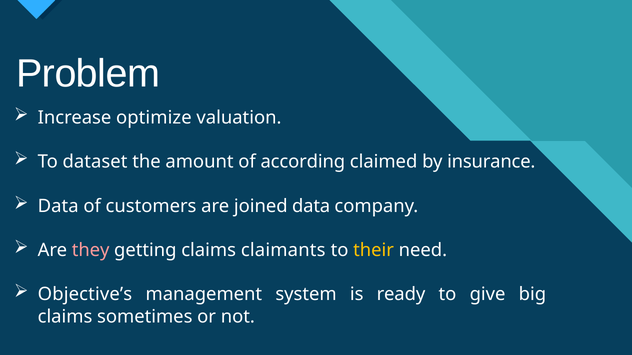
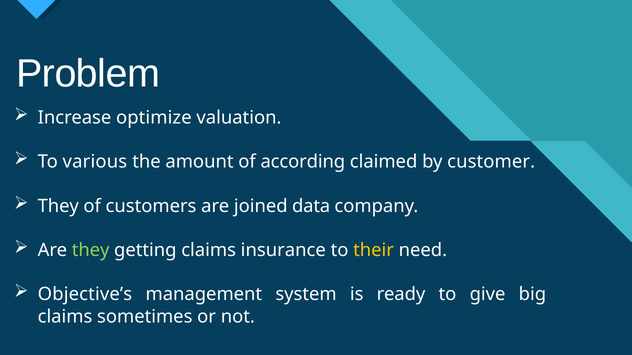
dataset: dataset -> various (95, 162)
insurance: insurance -> customer (491, 162)
Data: Data -> They (58, 206)
they colour: pink -> light green (91, 251)
claimants: claimants -> insurance (283, 251)
